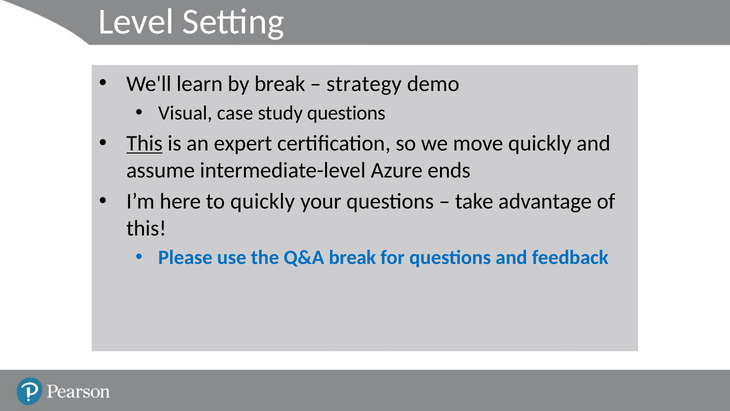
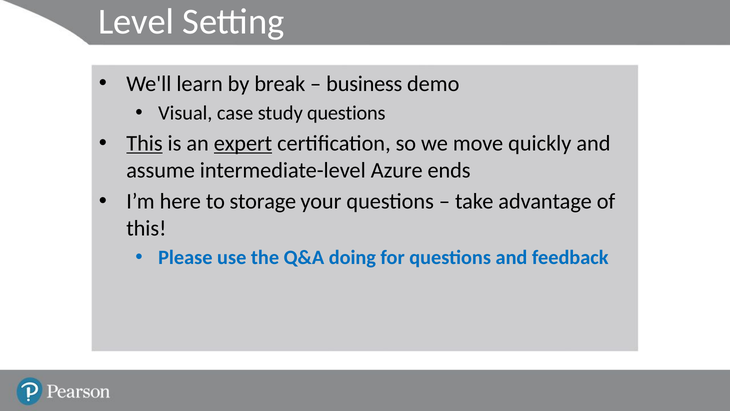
strategy: strategy -> business (364, 84)
expert underline: none -> present (243, 143)
to quickly: quickly -> storage (263, 201)
Q&A break: break -> doing (352, 257)
